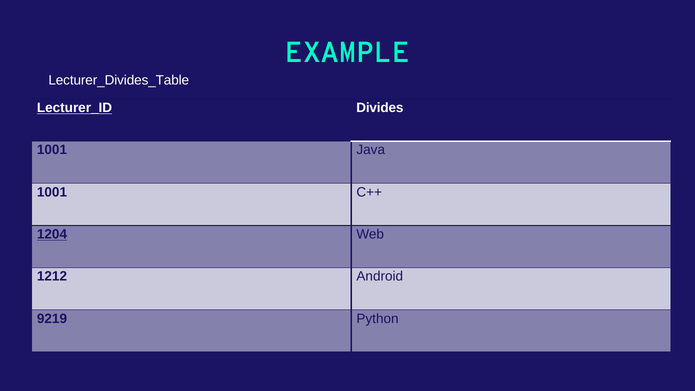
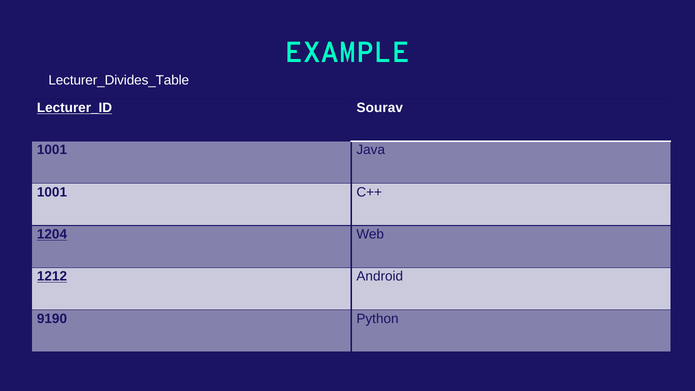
Divides: Divides -> Sourav (380, 108)
1212 underline: none -> present (52, 276)
9219: 9219 -> 9190 (52, 319)
